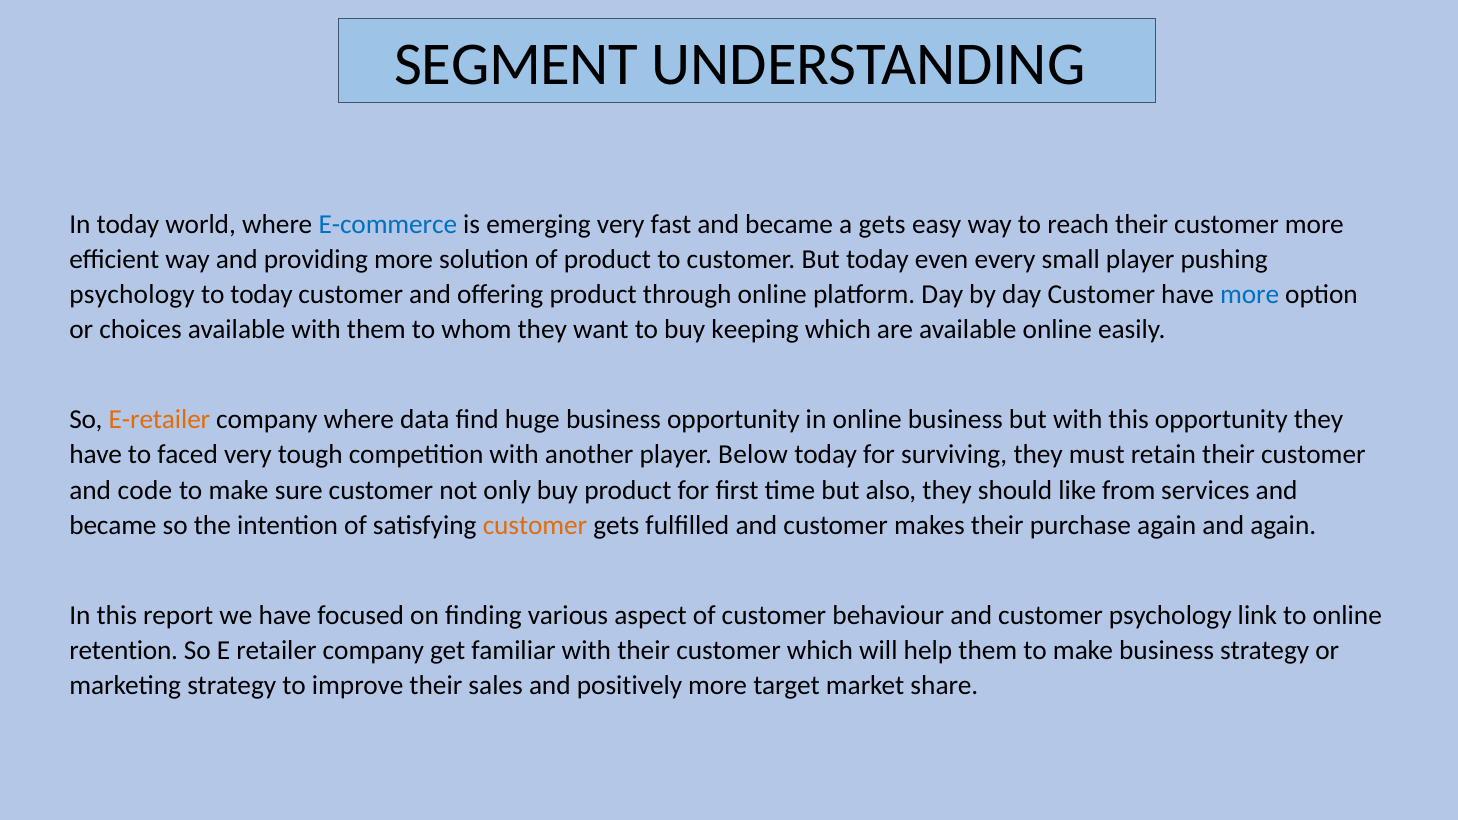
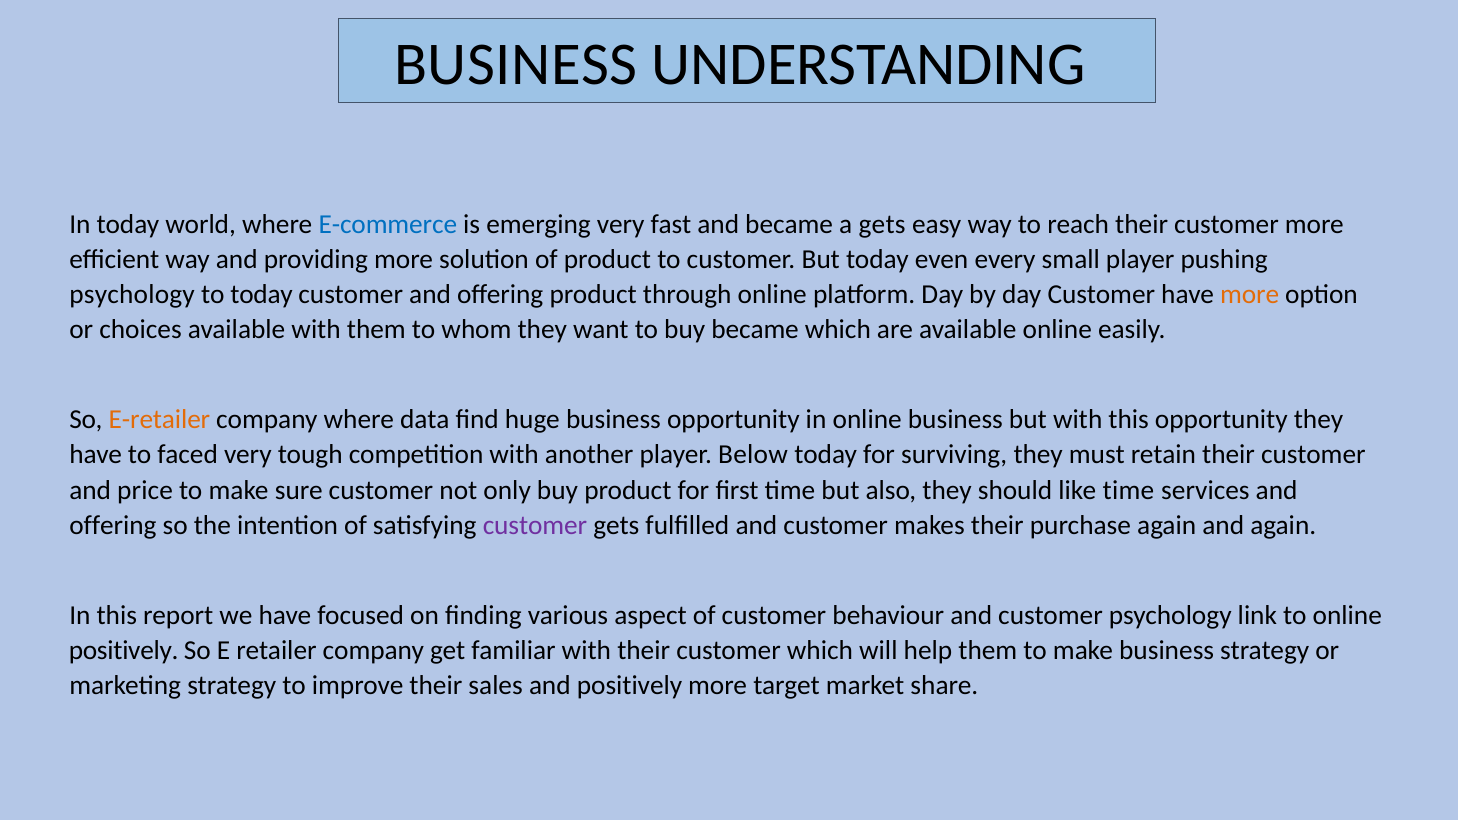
SEGMENT: SEGMENT -> BUSINESS (516, 65)
more colour: blue -> orange (1250, 294)
buy keeping: keeping -> became (755, 329)
code: code -> price (145, 490)
like from: from -> time (1128, 490)
became: became -> offering (113, 525)
customer colour: orange -> purple (535, 525)
retention: retention -> positively (124, 651)
